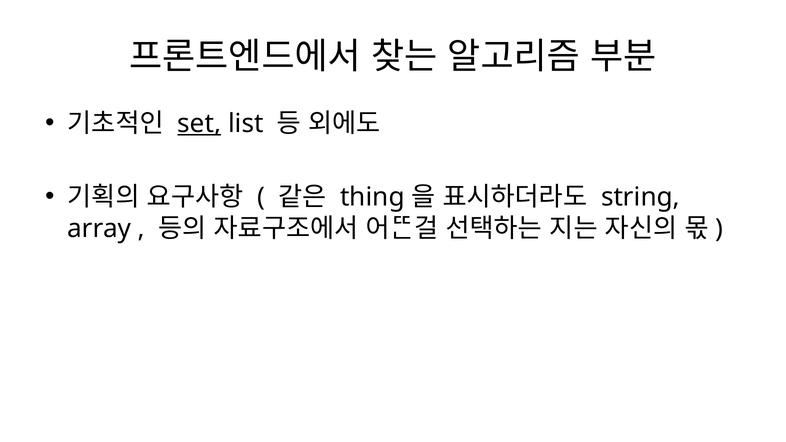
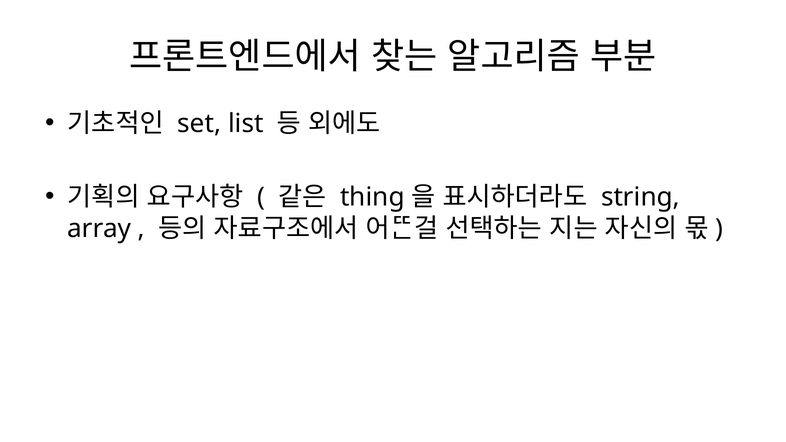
set underline: present -> none (199, 124)
